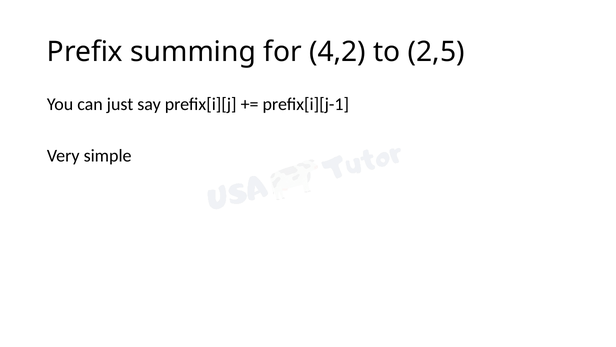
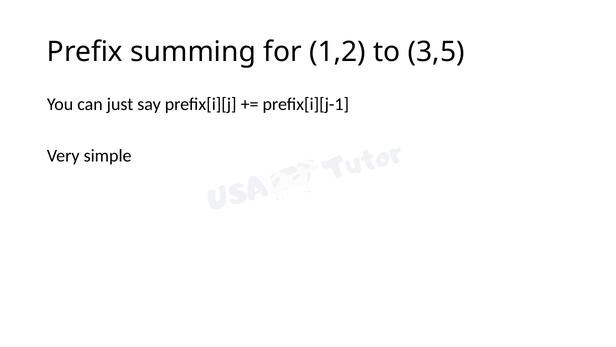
4,2: 4,2 -> 1,2 (338, 52)
2,5: 2,5 -> 3,5 (436, 52)
